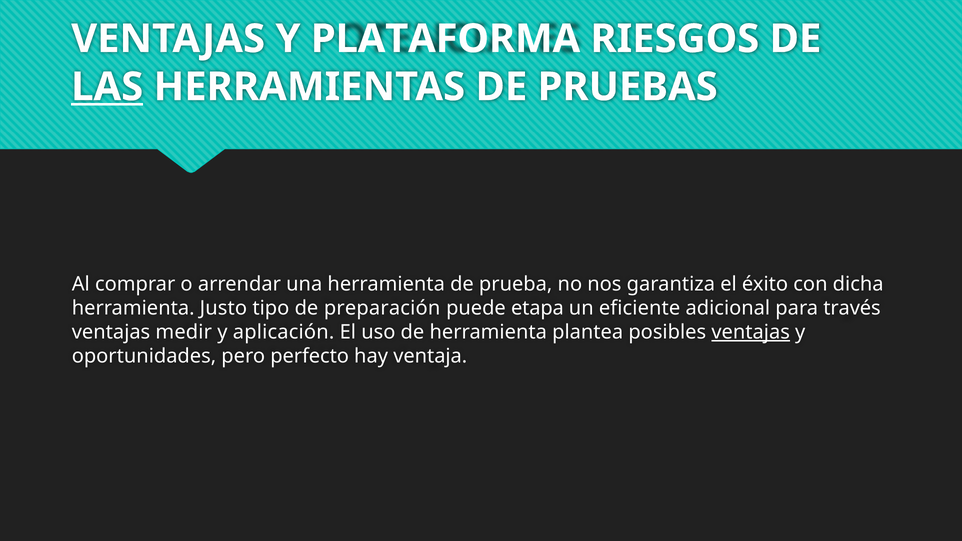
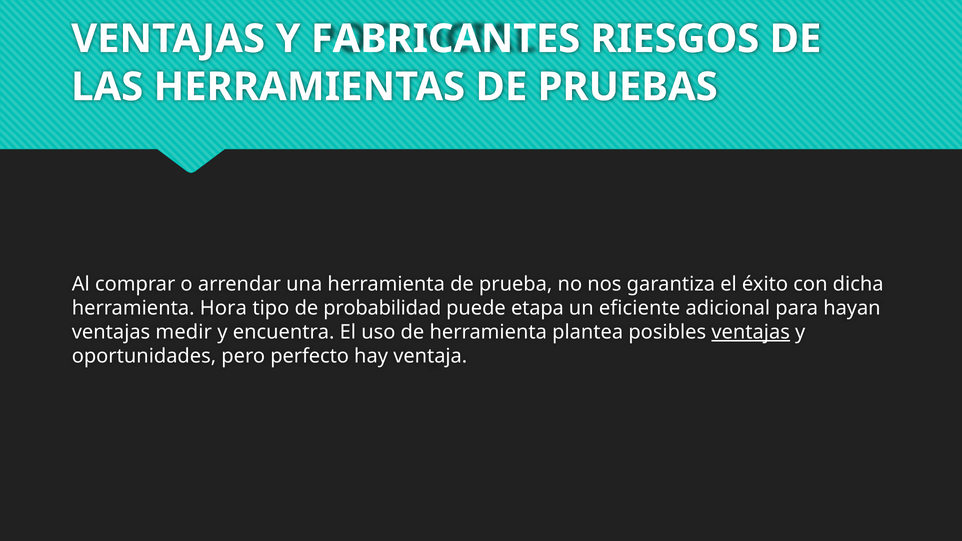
PLATAFORMA: PLATAFORMA -> FABRICANTES (446, 39)
LAS underline: present -> none (107, 87)
Justo: Justo -> Hora (223, 308)
preparación: preparación -> probabilidad (382, 308)
través: través -> hayan (852, 308)
aplicación: aplicación -> encuentra (284, 332)
